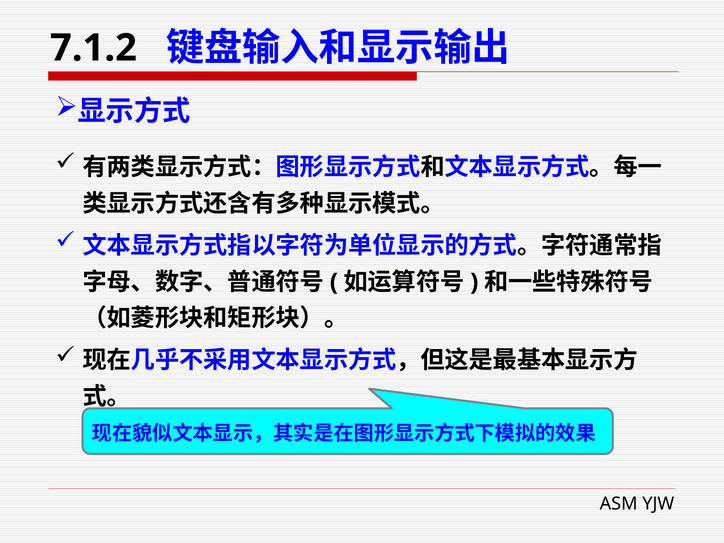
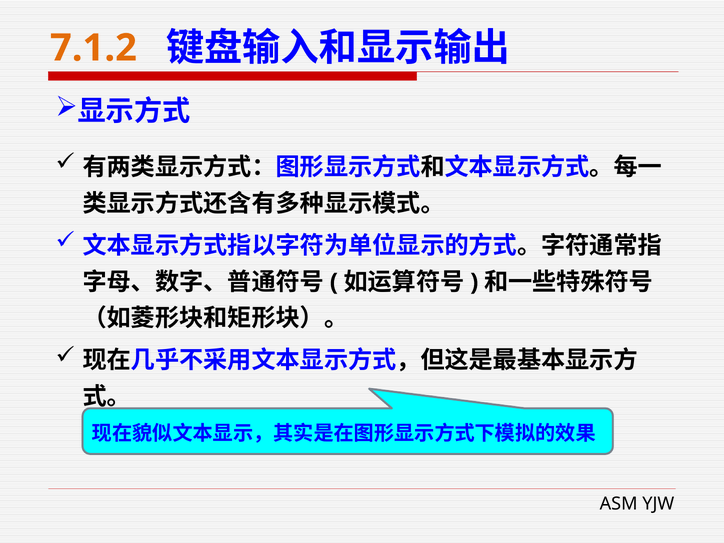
7.1.2 colour: black -> orange (93, 48)
